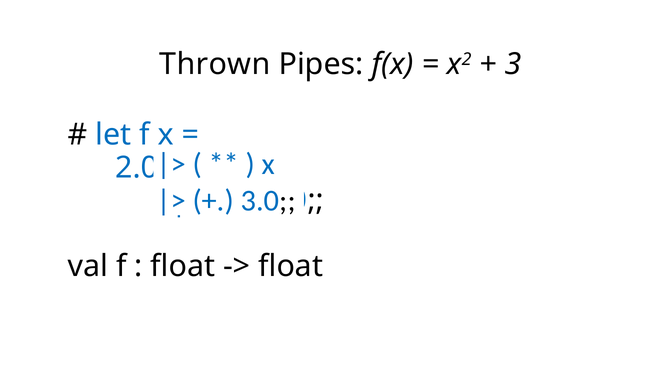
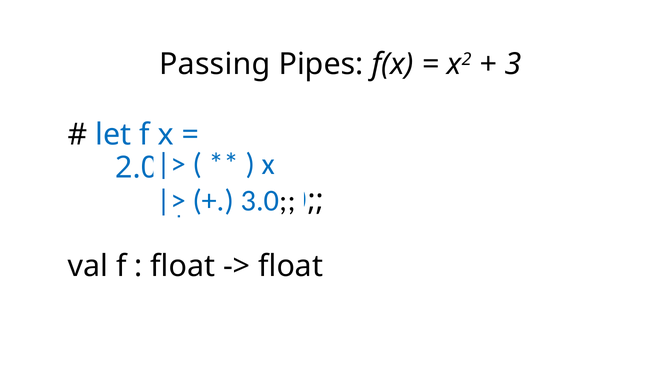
Thrown: Thrown -> Passing (215, 64)
